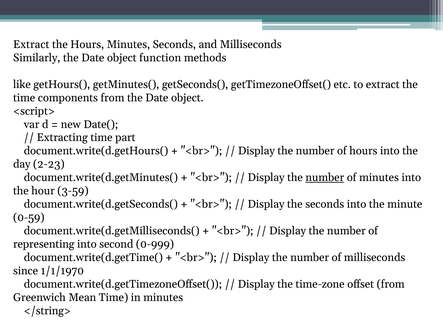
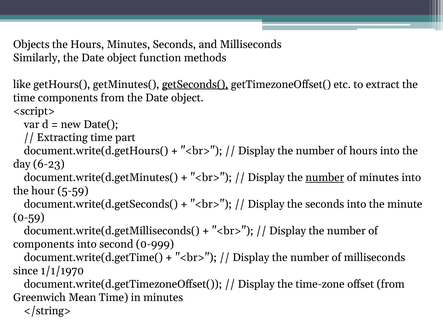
Extract: Extract -> Objects (31, 44)
getSeconds( underline: none -> present (195, 84)
2-23: 2-23 -> 6-23 (49, 164)
3-59: 3-59 -> 5-59 (73, 191)
representing: representing -> components (44, 244)
